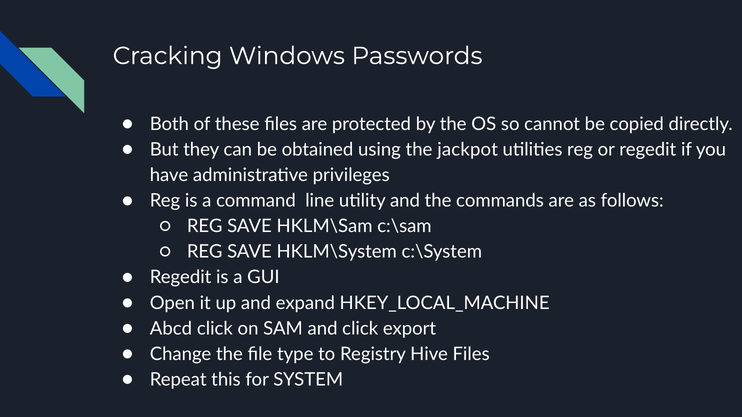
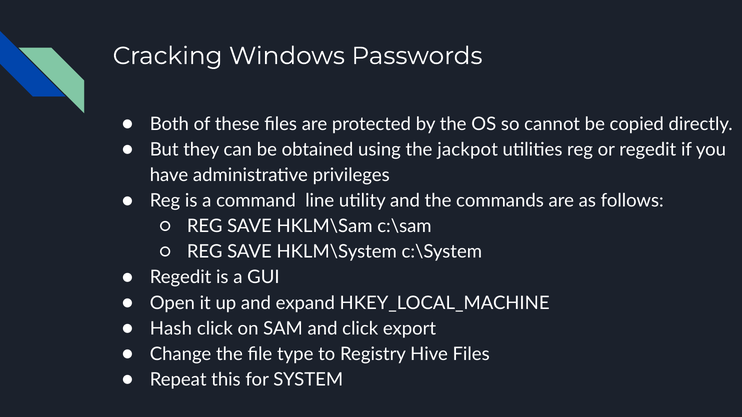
Abcd: Abcd -> Hash (171, 329)
